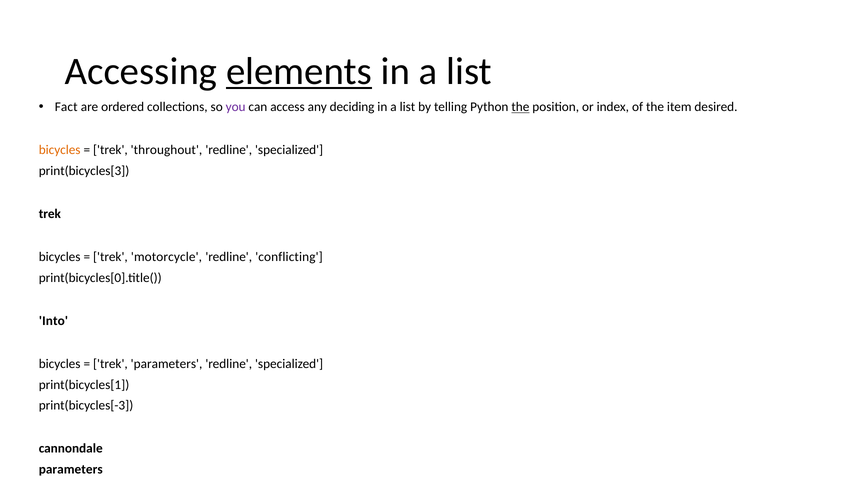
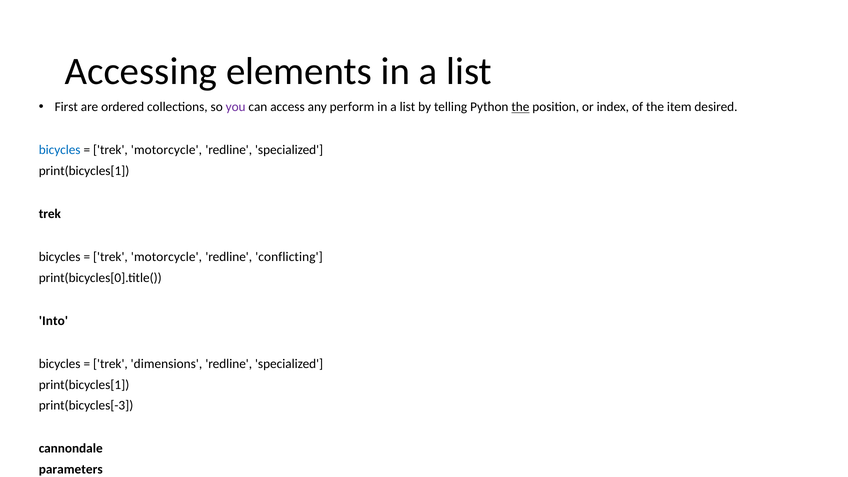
elements underline: present -> none (299, 71)
Fact: Fact -> First (66, 107)
deciding: deciding -> perform (352, 107)
bicycles colour: orange -> blue (60, 150)
throughout: throughout -> motorcycle (166, 150)
print(bicycles[3: print(bicycles[3 -> print(bicycles[1 (84, 171)
trek parameters: parameters -> dimensions (167, 364)
